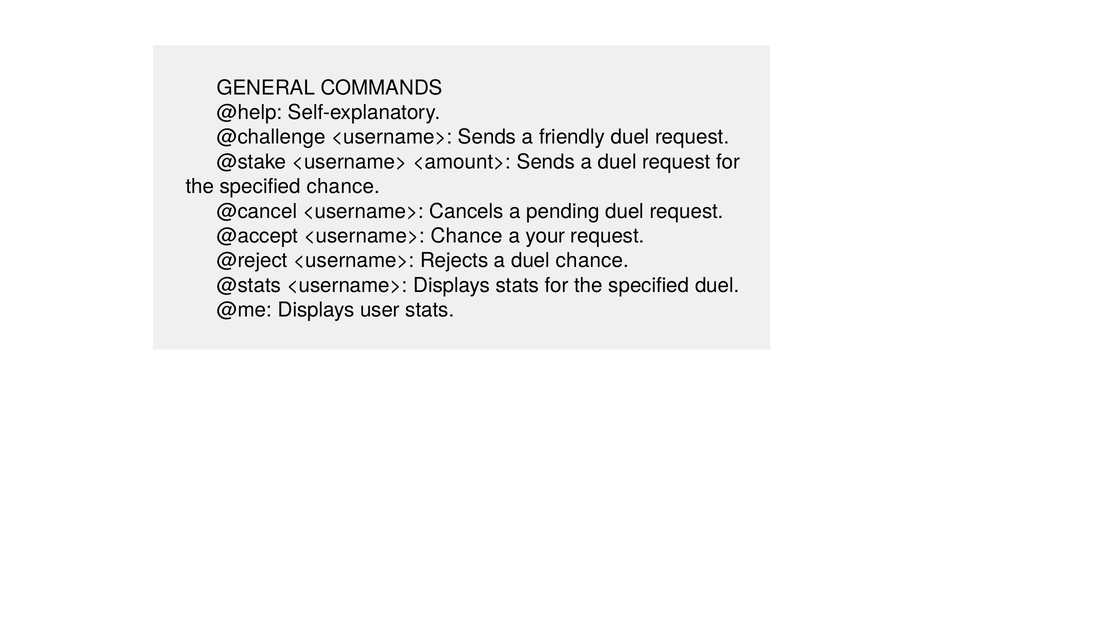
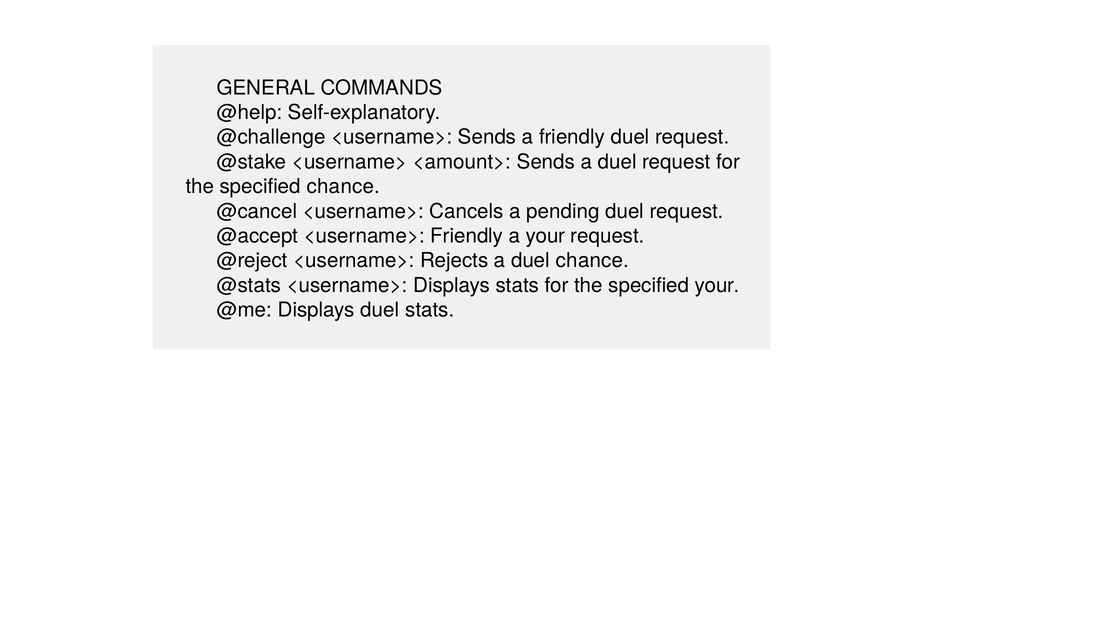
<username> Chance: Chance -> Friendly (467, 236)
specified duel: duel -> your (717, 285)
Displays user: user -> duel (380, 310)
